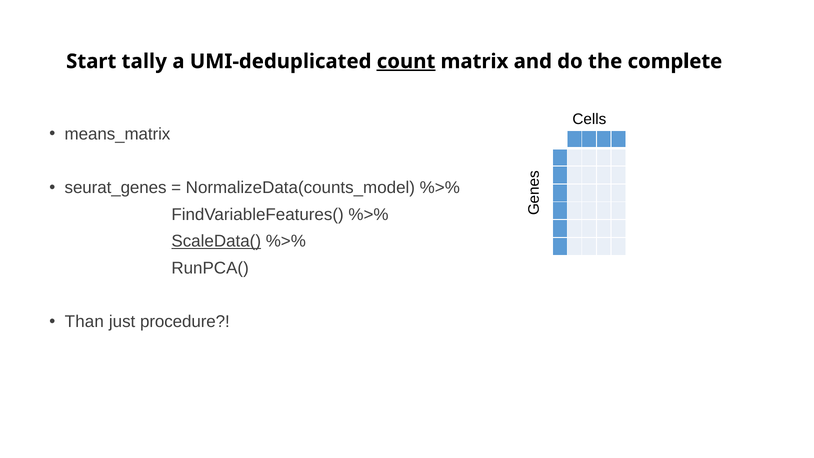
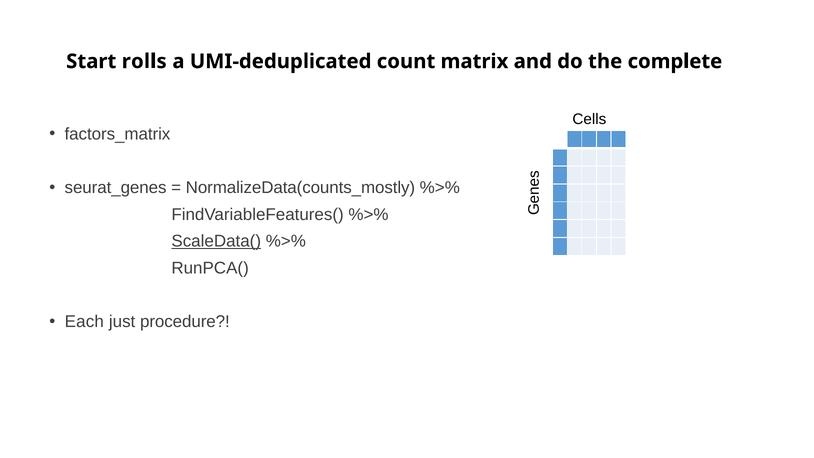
tally: tally -> rolls (144, 61)
count underline: present -> none (406, 61)
means_matrix: means_matrix -> factors_matrix (117, 134)
NormalizeData(counts_model: NormalizeData(counts_model -> NormalizeData(counts_mostly (300, 188)
Than: Than -> Each (84, 322)
